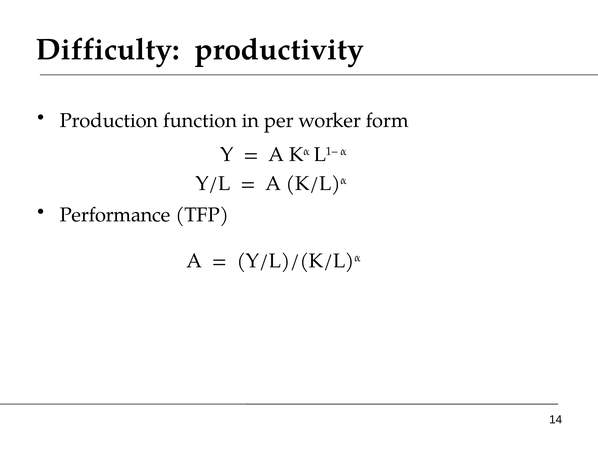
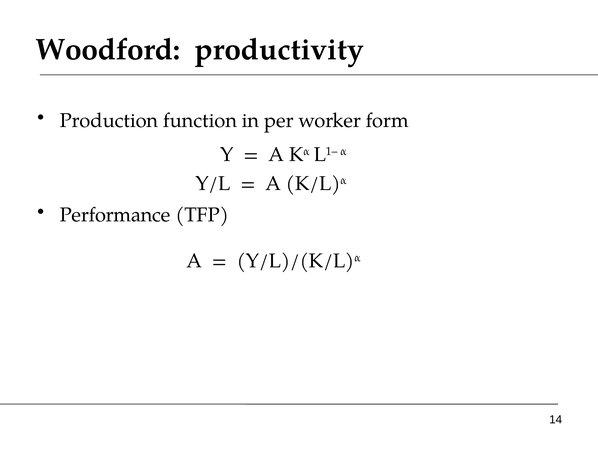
Difficulty: Difficulty -> Woodford (108, 49)
